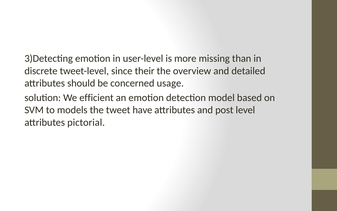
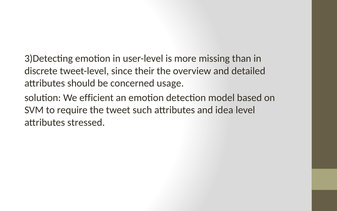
models: models -> require (72, 110)
have: have -> such (142, 110)
post: post -> idea (224, 110)
pictorial: pictorial -> stressed (86, 122)
